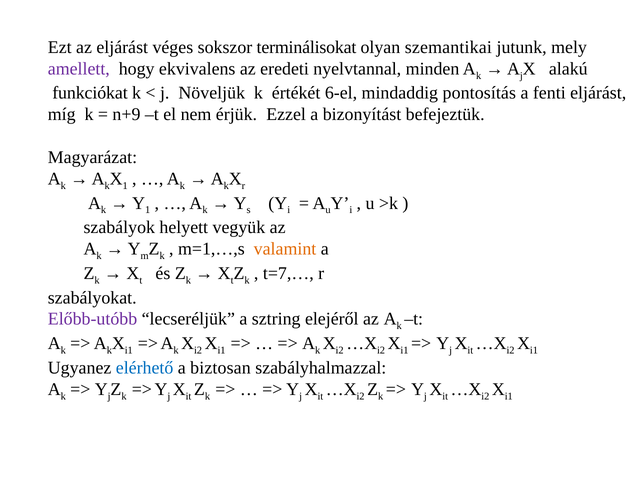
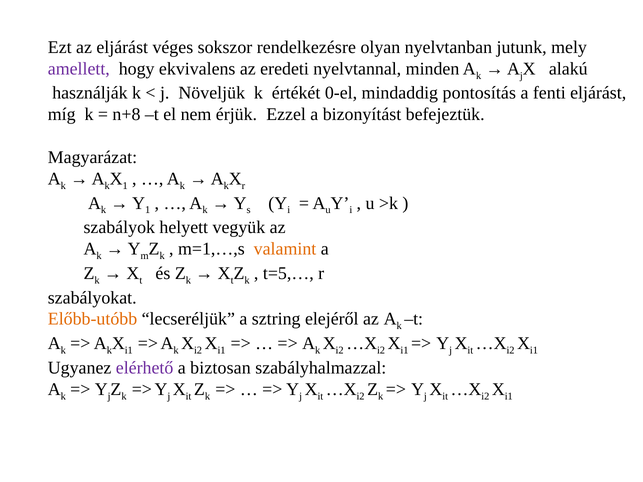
terminálisokat: terminálisokat -> rendelkezésre (306, 47)
szemantikai: szemantikai -> nyelvtanban (448, 47)
funkciókat: funkciókat -> használják (90, 93)
6-el: 6-el -> 0-el (341, 93)
n+9: n+9 -> n+8 (126, 115)
t=7,…: t=7,… -> t=5,… (288, 273)
Előbb-utóbb colour: purple -> orange (93, 319)
elérhető colour: blue -> purple (145, 368)
